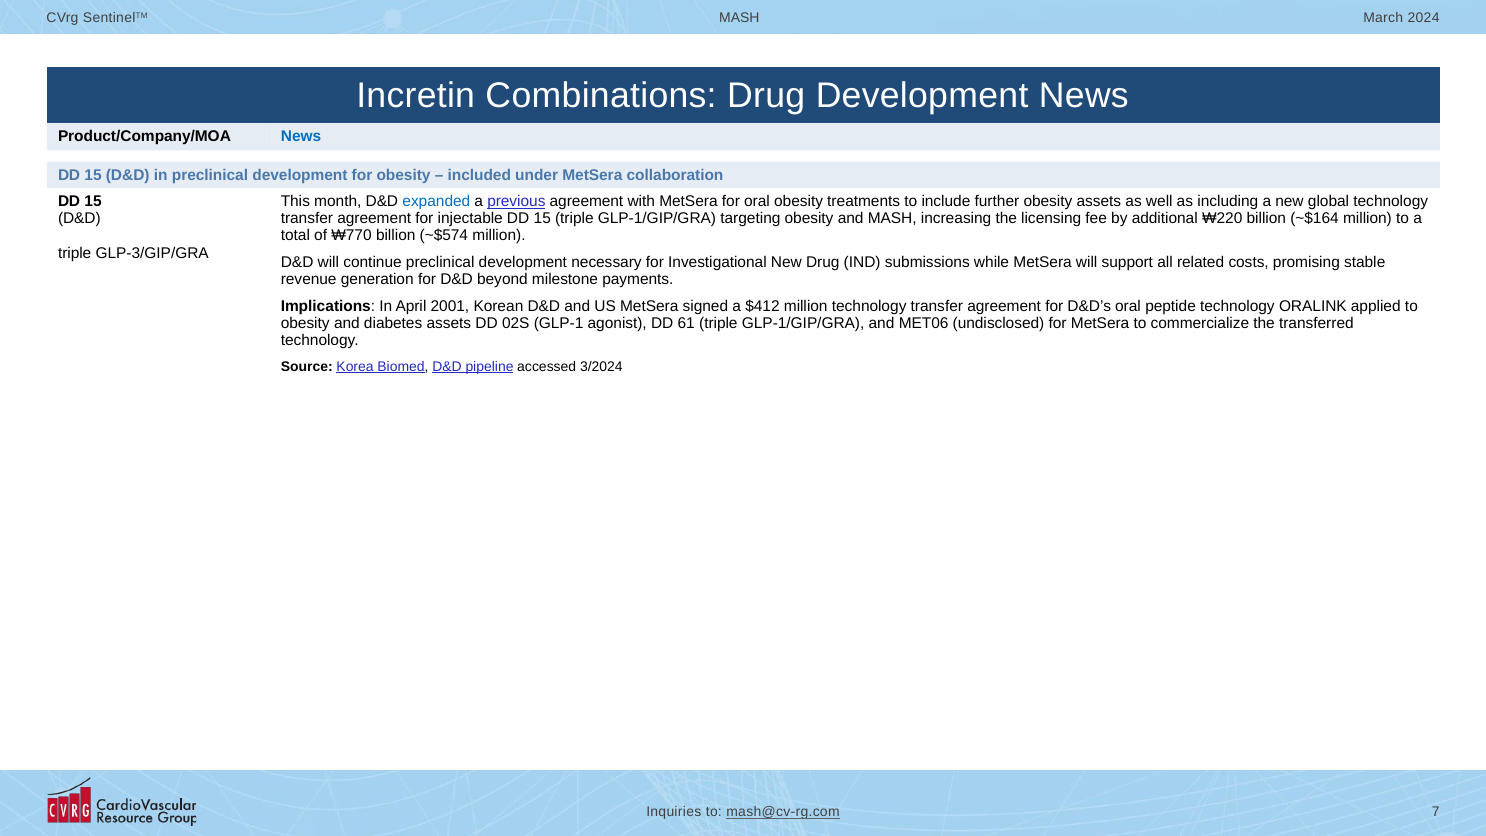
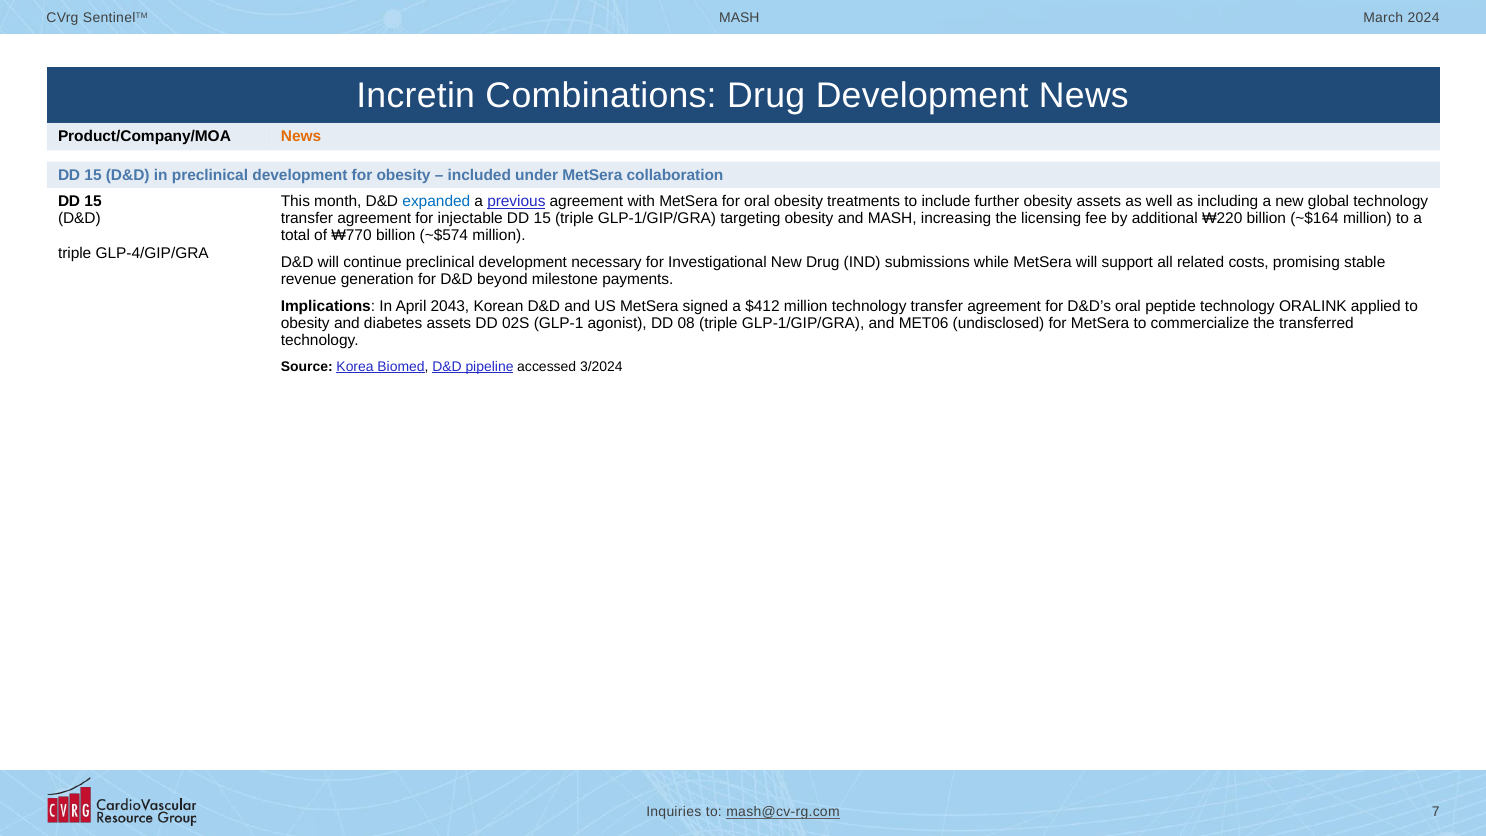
News colour: blue -> orange (301, 136)
GLP-3/GIP/GRA: GLP-3/GIP/GRA -> GLP-4/GIP/GRA (152, 253)
2001: 2001 -> 2043 (450, 306)
61: 61 -> 08 (686, 323)
